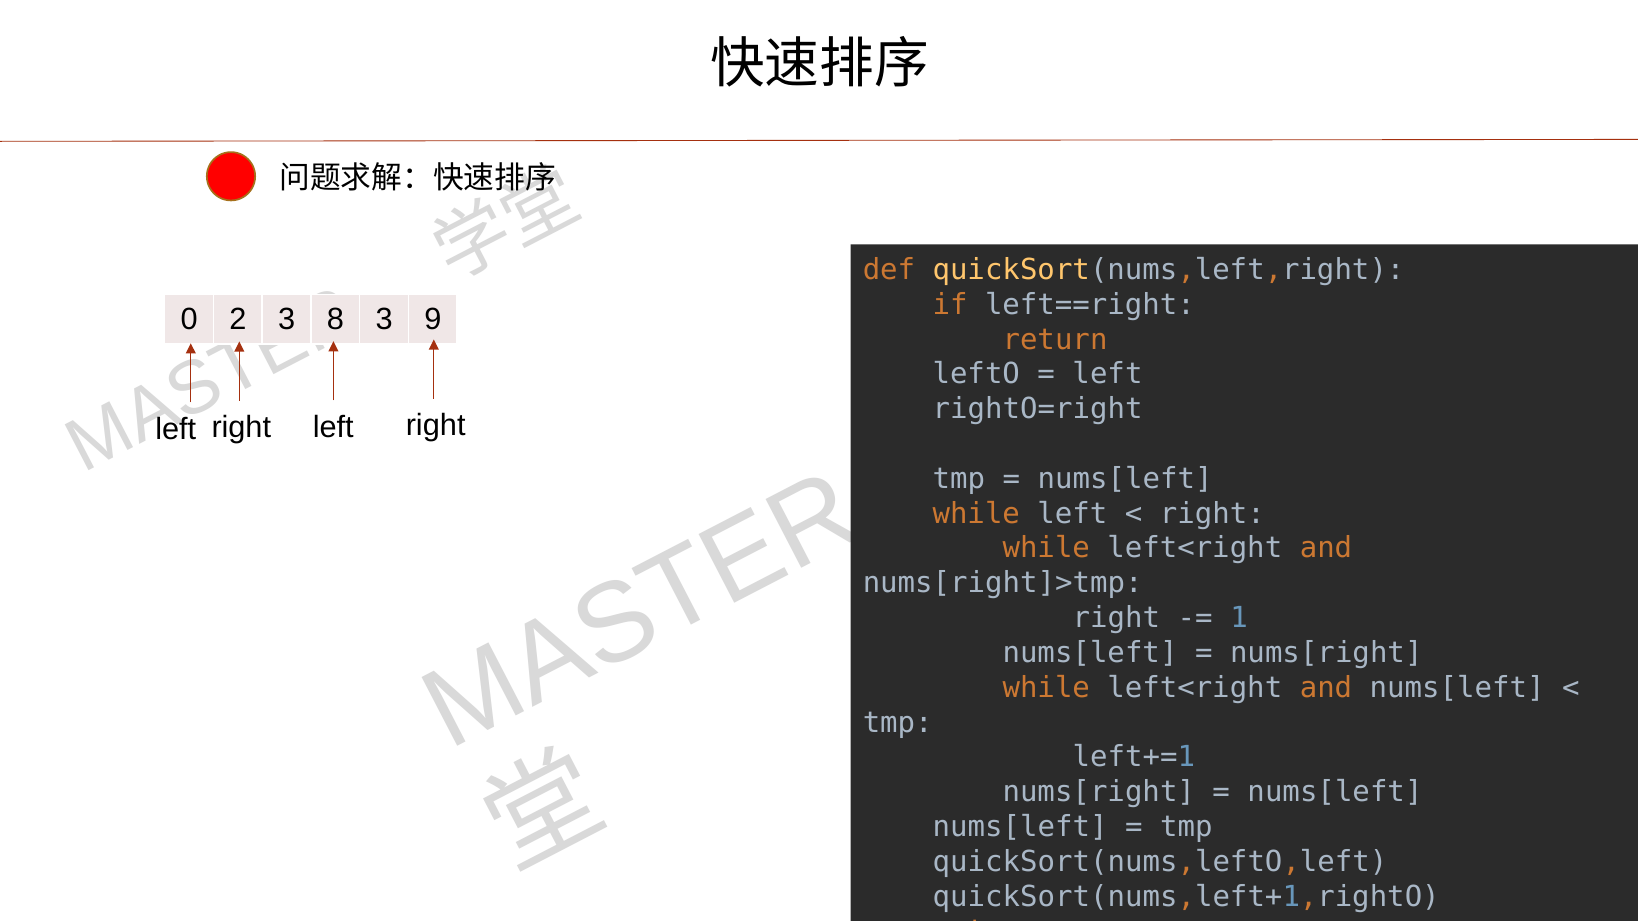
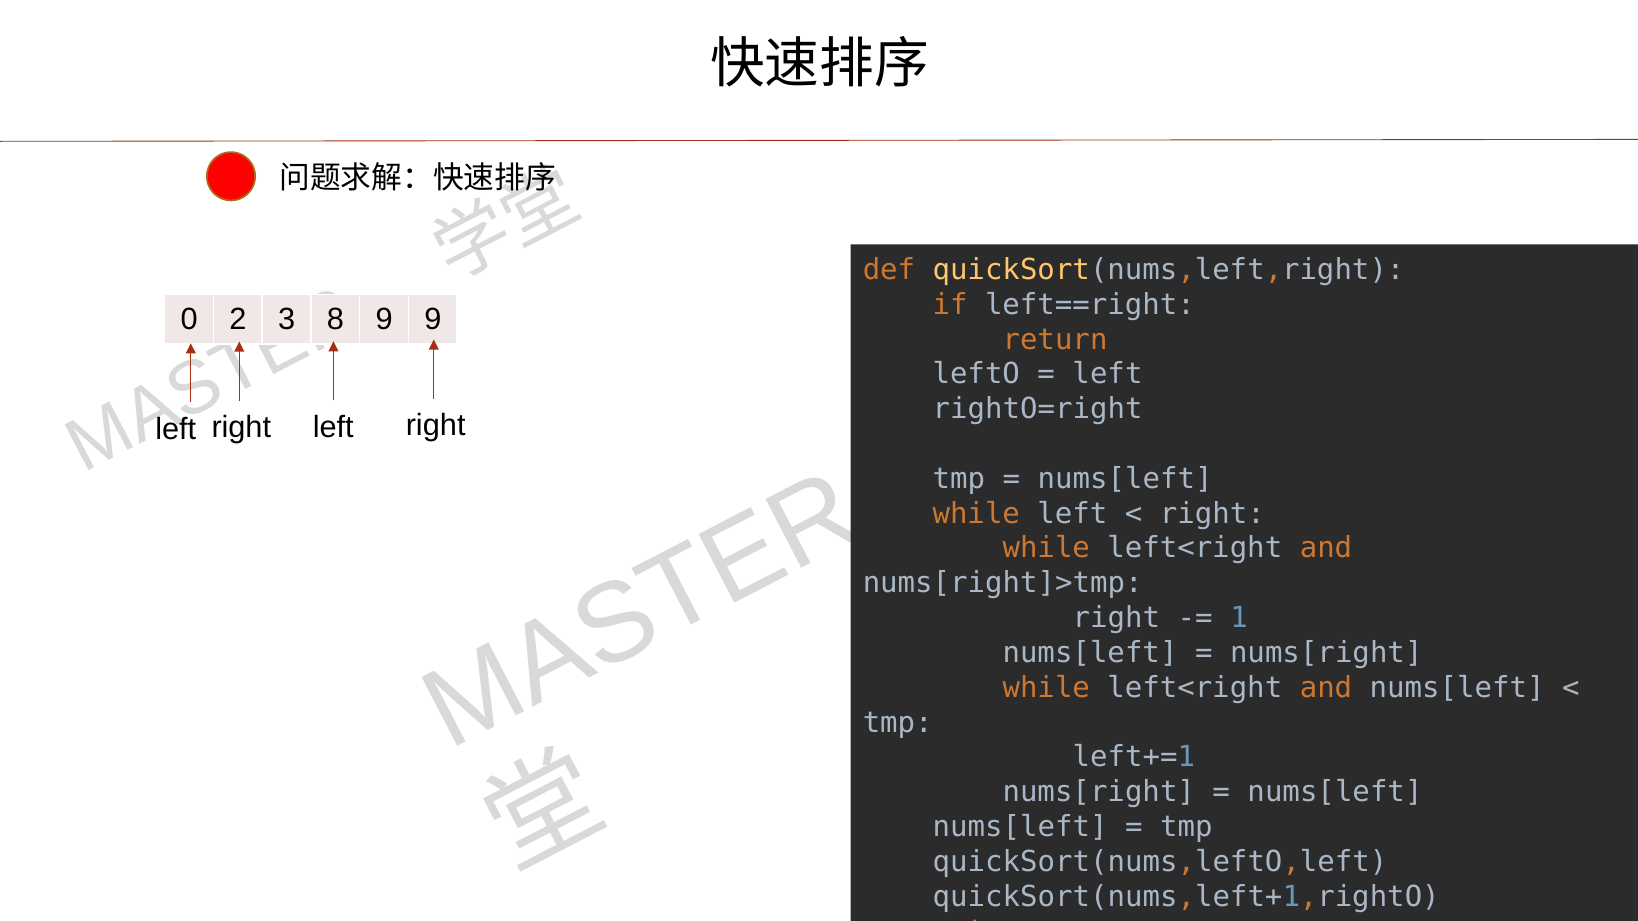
3: 3 -> 9 (384, 320)
